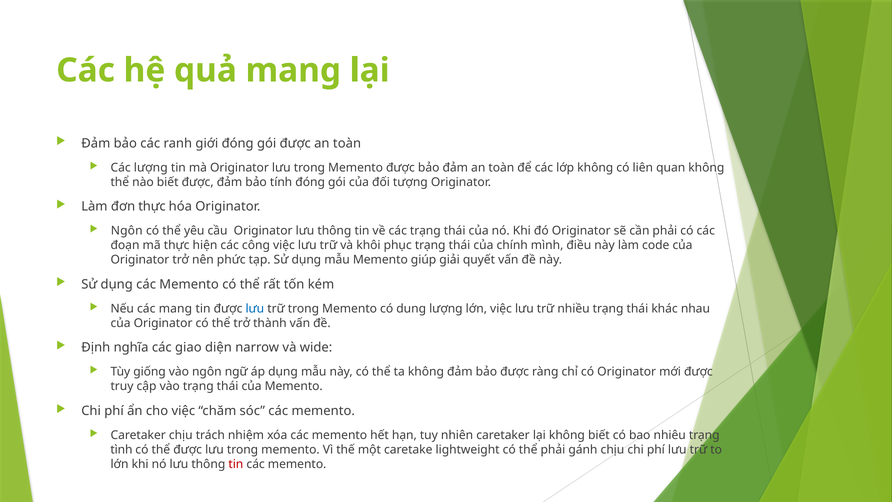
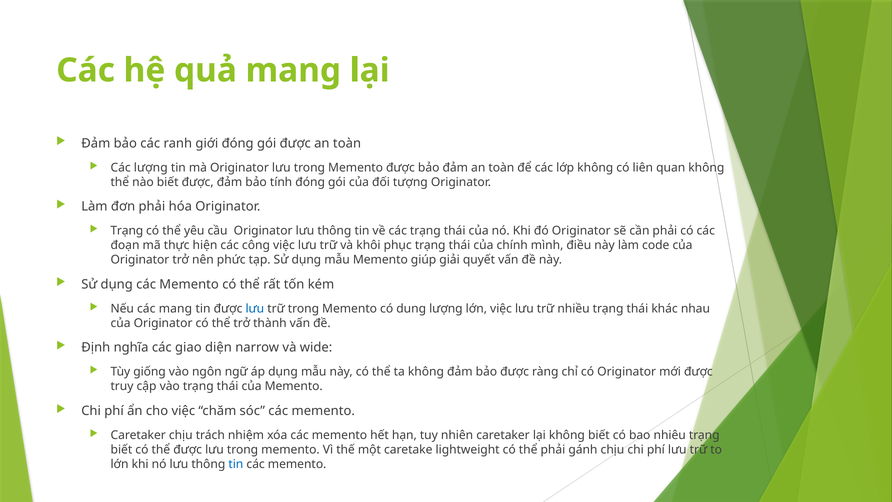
đơn thực: thực -> phải (152, 206)
Ngôn: Ngôn -> Trạng (127, 231)
tình: tình -> biết (121, 450)
tin colour: red -> blue (236, 464)
